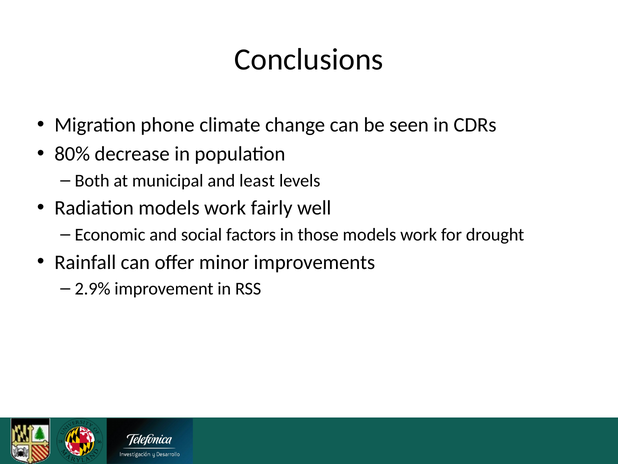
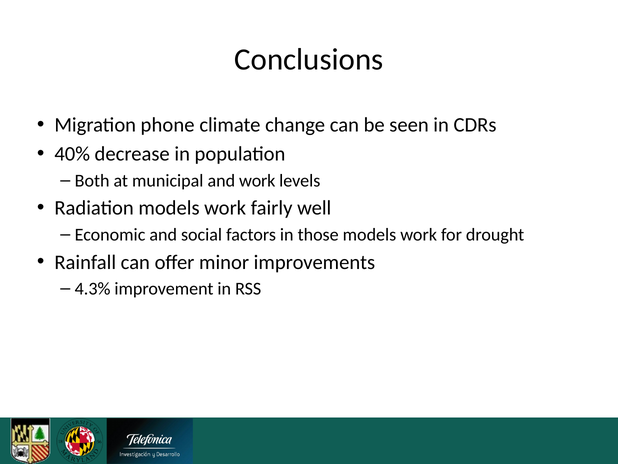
80%: 80% -> 40% (72, 154)
and least: least -> work (257, 180)
2.9%: 2.9% -> 4.3% (93, 289)
